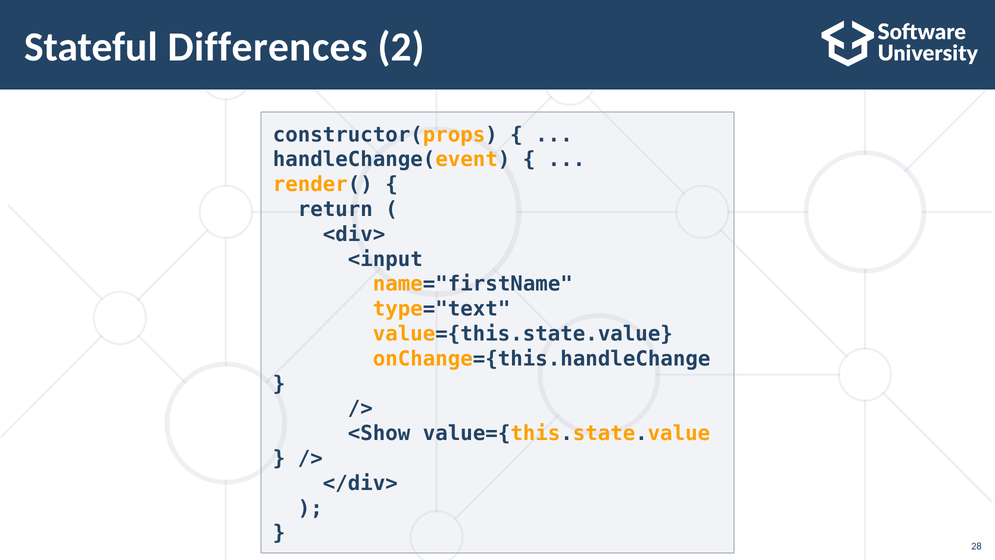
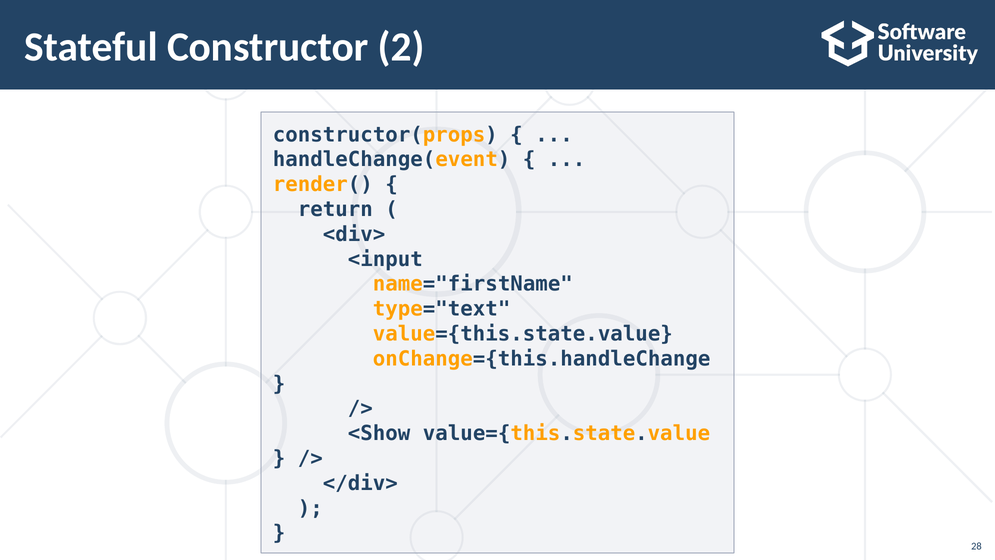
Differences: Differences -> Constructor (268, 47)
